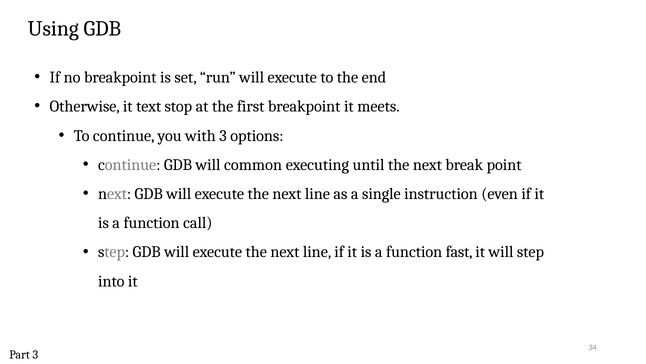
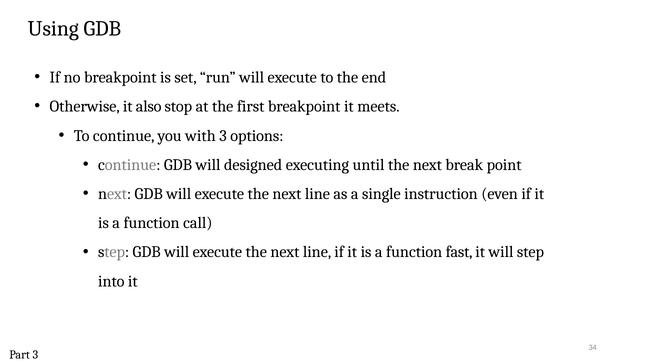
text: text -> also (149, 106)
common: common -> designed (253, 165)
